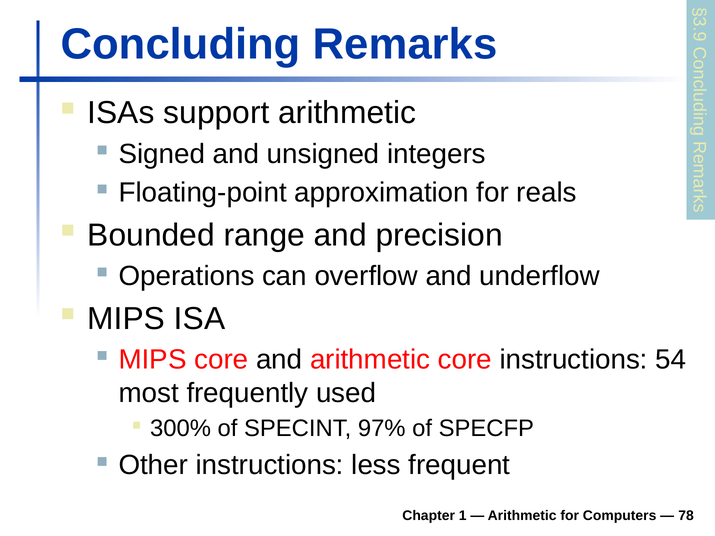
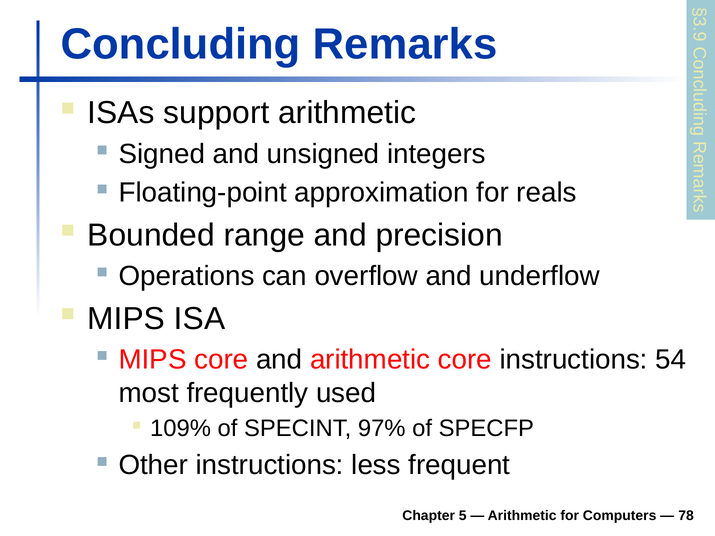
300%: 300% -> 109% (180, 429)
1: 1 -> 5 (463, 516)
